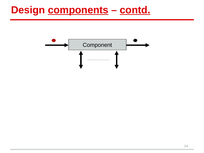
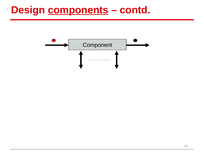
contd underline: present -> none (135, 10)
